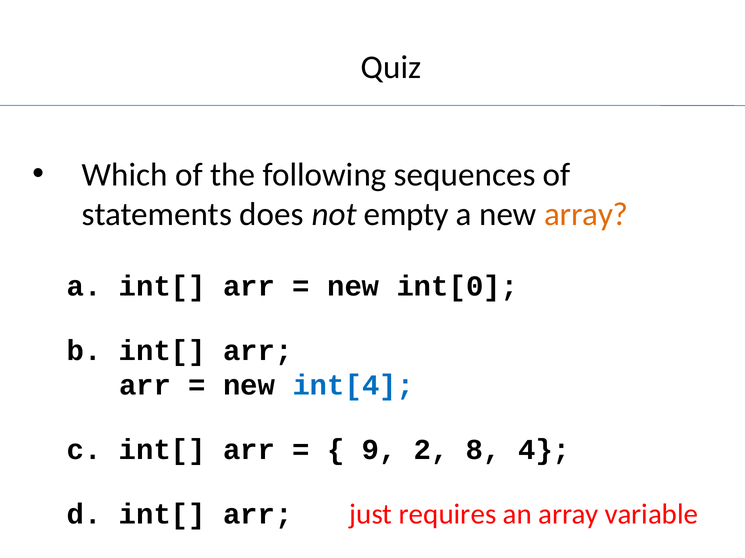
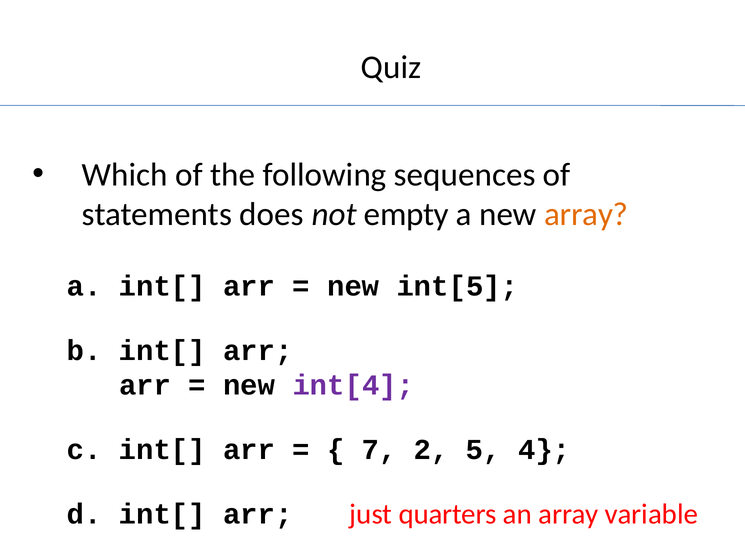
int[0: int[0 -> int[5 (457, 286)
int[4 colour: blue -> purple (353, 386)
9: 9 -> 7 (379, 450)
8: 8 -> 5 (483, 450)
requires: requires -> quarters (448, 515)
